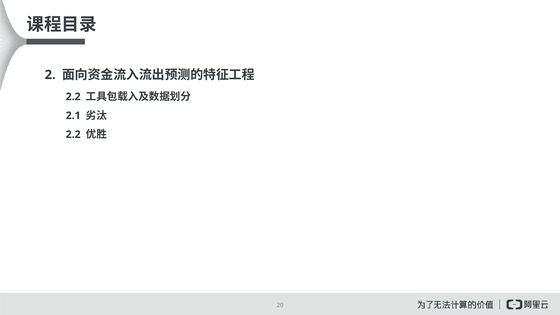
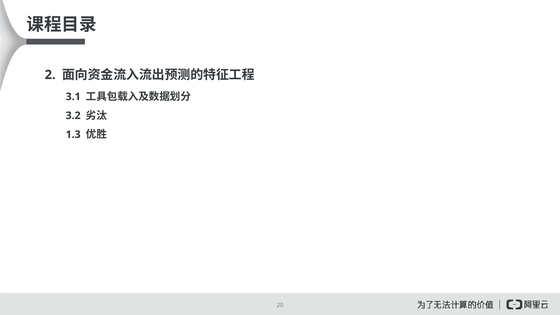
2.2: 2.2 -> 3.1 (73, 97)
2.1: 2.1 -> 3.2 (73, 116)
2.2: 2.2 -> 1.3 (73, 134)
